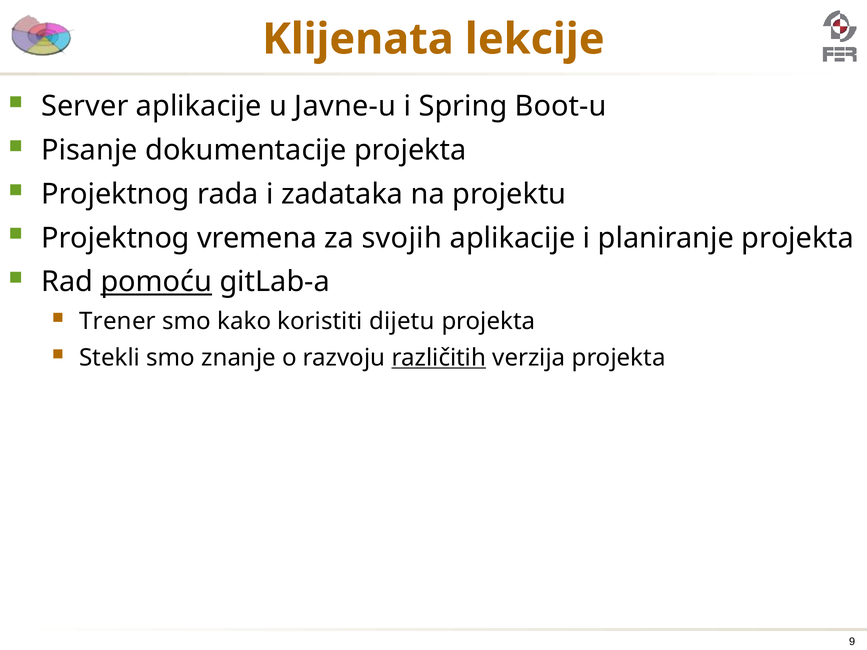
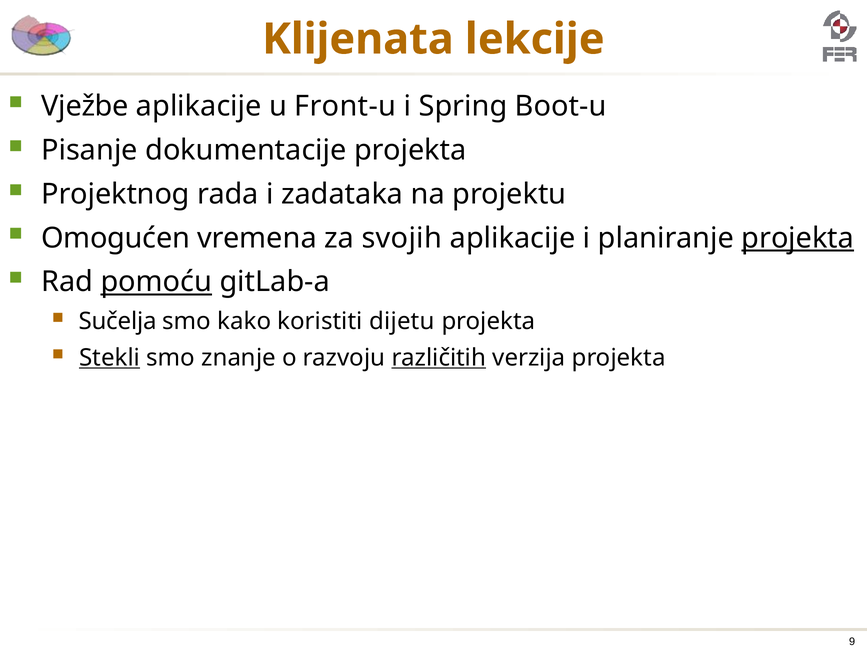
Server: Server -> Vježbe (85, 106)
Javne-u: Javne-u -> Front-u (345, 106)
Projektnog: Projektnog -> Omogućen (116, 238)
projekta underline: none -> present (798, 238)
Trener: Trener -> Sučelja (118, 321)
Stekli underline: none -> present (110, 358)
